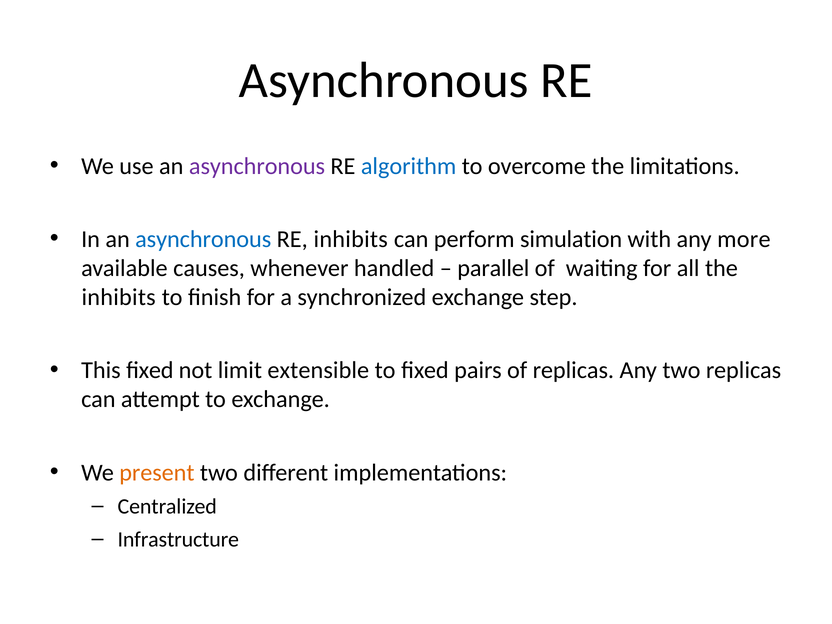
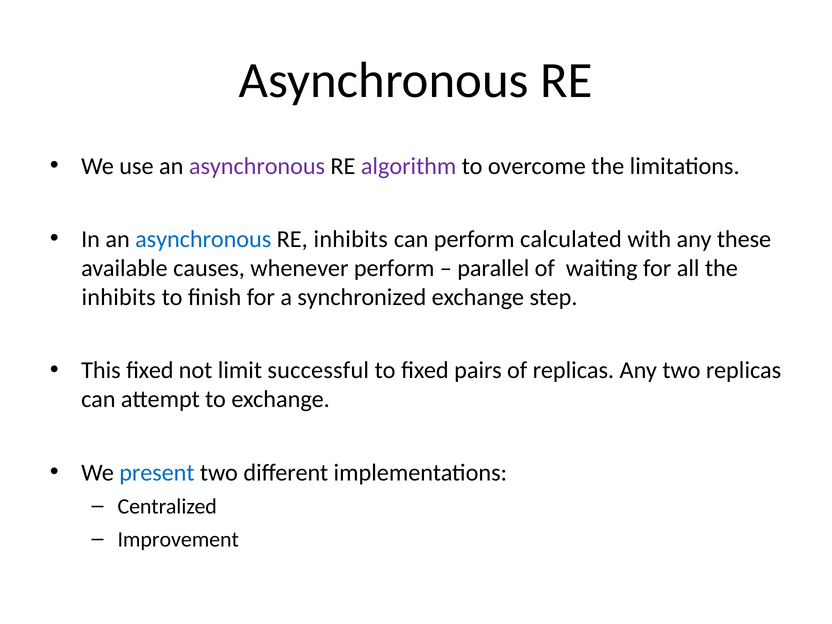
algorithm colour: blue -> purple (409, 166)
simulation: simulation -> calculated (571, 239)
more: more -> these (744, 239)
whenever handled: handled -> perform (394, 268)
extensible: extensible -> successful (318, 370)
present colour: orange -> blue (157, 473)
Infrastructure: Infrastructure -> Improvement (178, 539)
